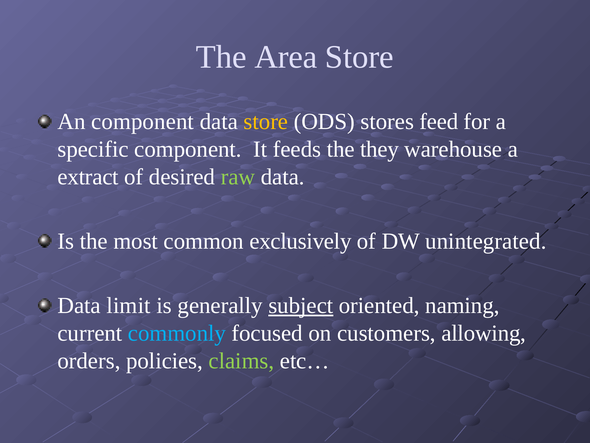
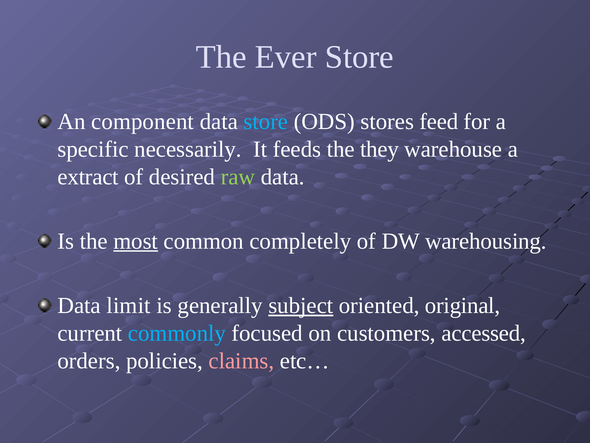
Area: Area -> Ever (286, 57)
store colour: yellow -> light blue (266, 122)
specific component: component -> necessarily (188, 149)
most underline: none -> present (136, 241)
exclusively: exclusively -> completely (300, 241)
unintegrated: unintegrated -> warehousing (486, 241)
naming: naming -> original (463, 305)
allowing: allowing -> accessed (484, 333)
claims colour: light green -> pink (241, 360)
